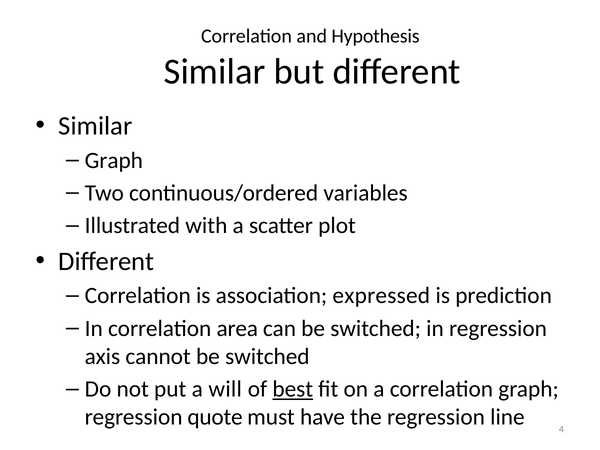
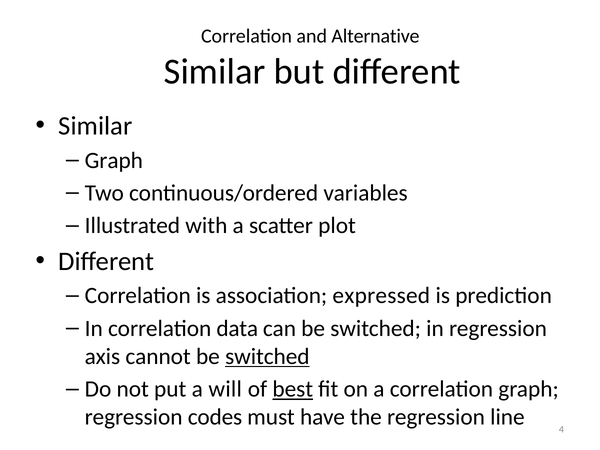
Hypothesis: Hypothesis -> Alternative (376, 36)
area: area -> data (237, 328)
switched underline: none -> present (267, 356)
quote: quote -> codes (215, 417)
